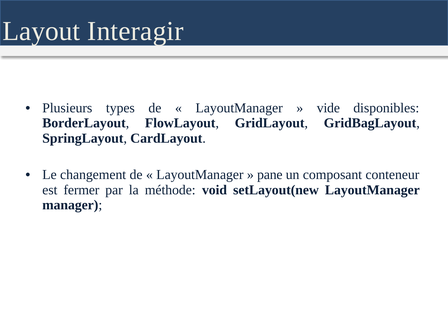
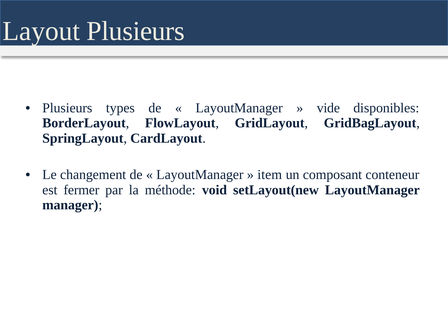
Layout Interagir: Interagir -> Plusieurs (136, 31)
pane: pane -> item (270, 175)
